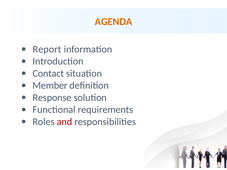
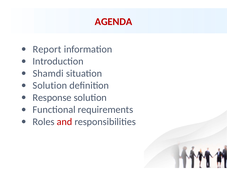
AGENDA colour: orange -> red (114, 22)
Contact: Contact -> Shamdi (48, 73)
Member: Member -> Solution (50, 86)
